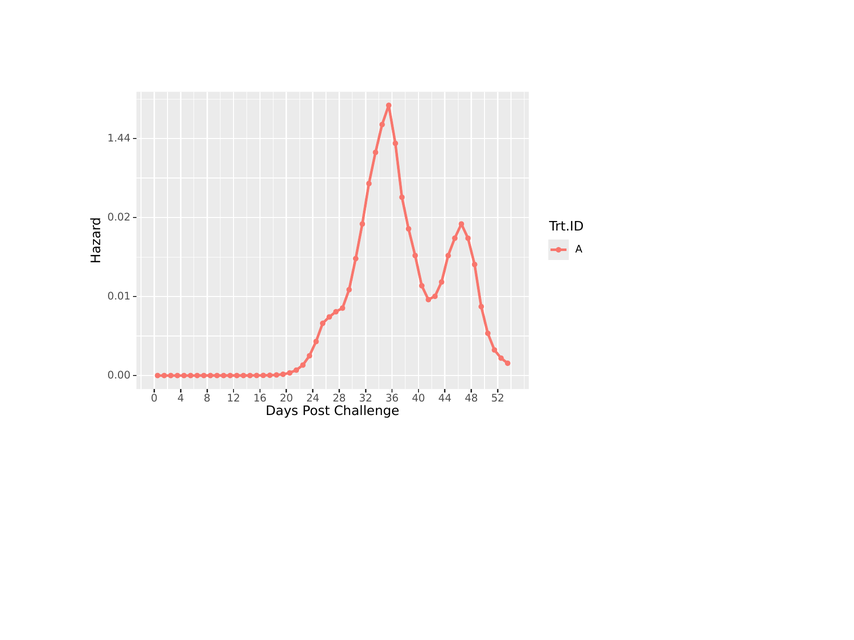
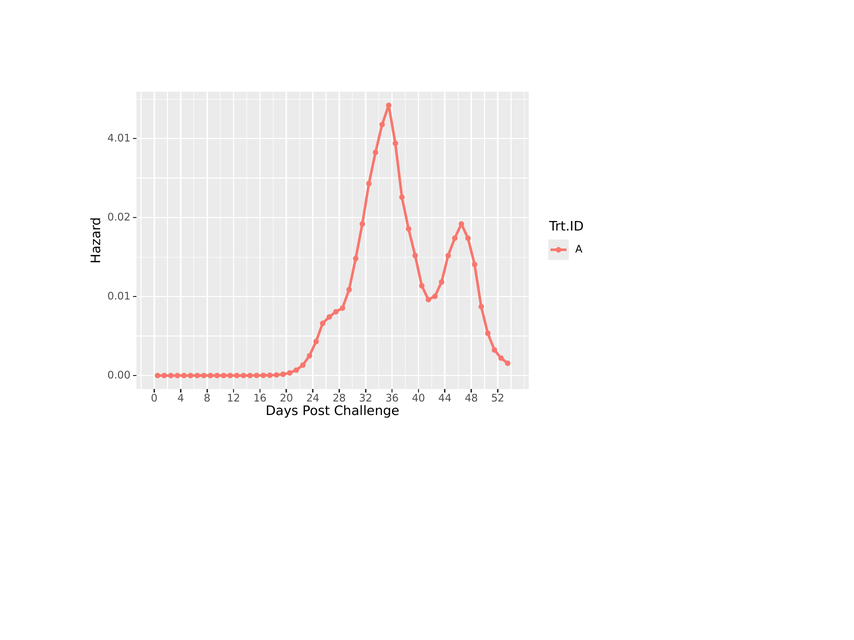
1.44: 1.44 -> 4.01 (119, 138)
